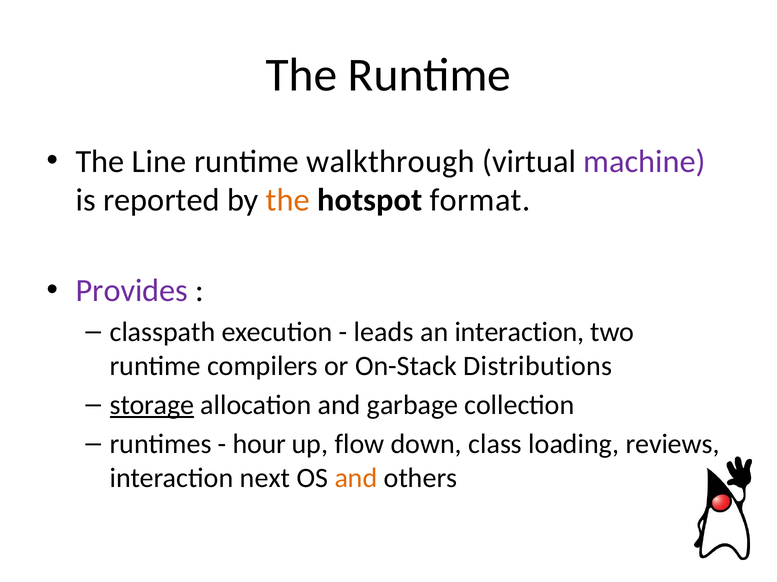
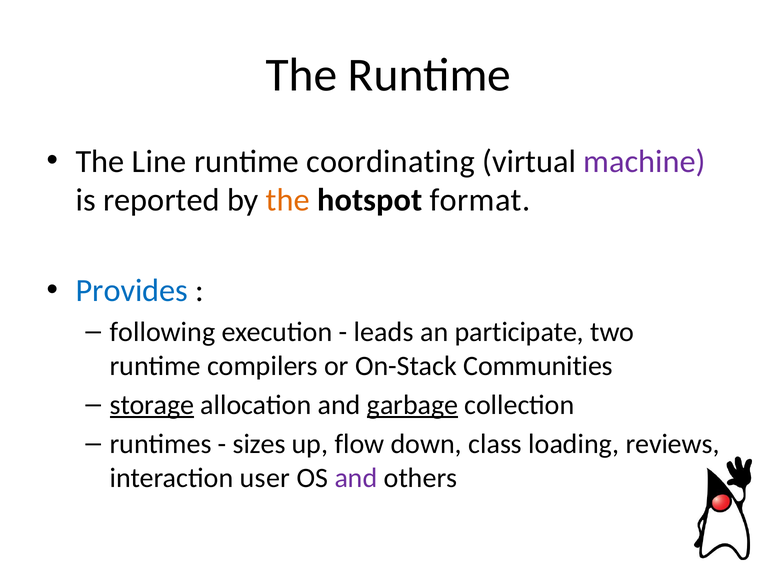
walkthrough: walkthrough -> coordinating (391, 162)
Provides colour: purple -> blue (132, 291)
classpath: classpath -> following (163, 333)
an interaction: interaction -> participate (519, 333)
Distributions: Distributions -> Communities (538, 366)
garbage underline: none -> present (413, 406)
hour: hour -> sizes (259, 445)
next: next -> user (265, 478)
and colour: orange -> purple (356, 478)
